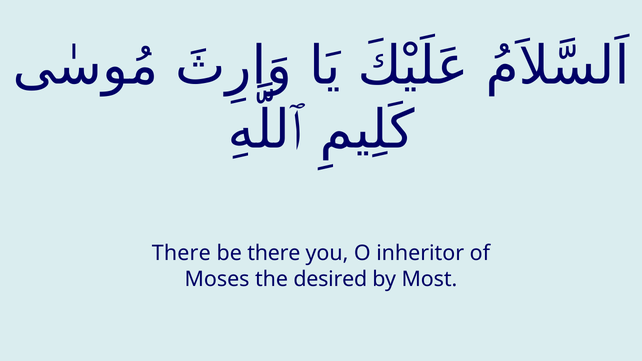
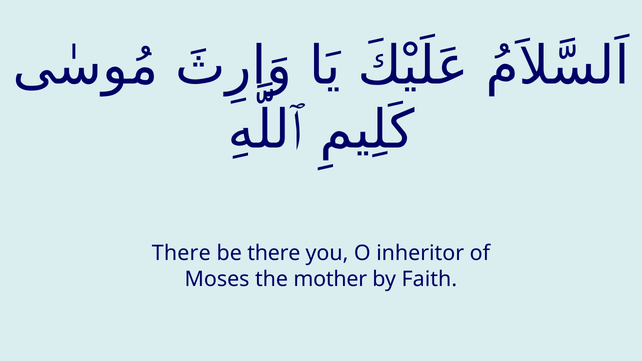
desired: desired -> mother (330, 279)
Most: Most -> Faith (429, 279)
